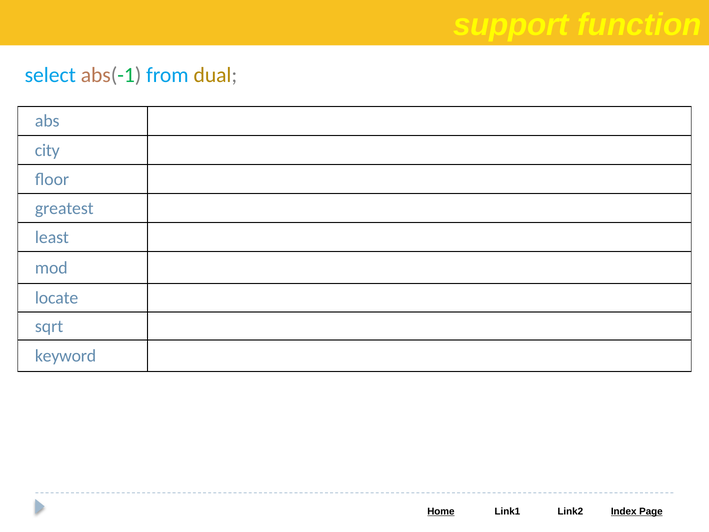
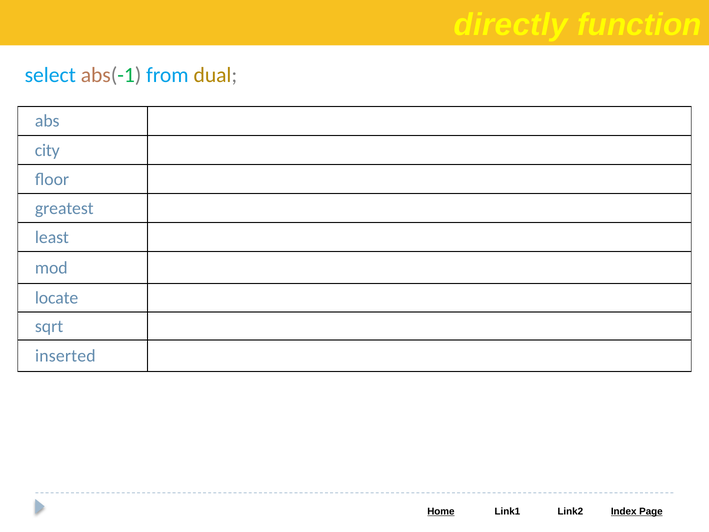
support: support -> directly (511, 25)
keyword: keyword -> inserted (65, 356)
